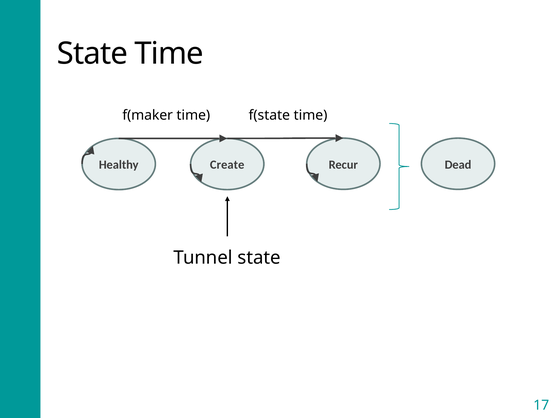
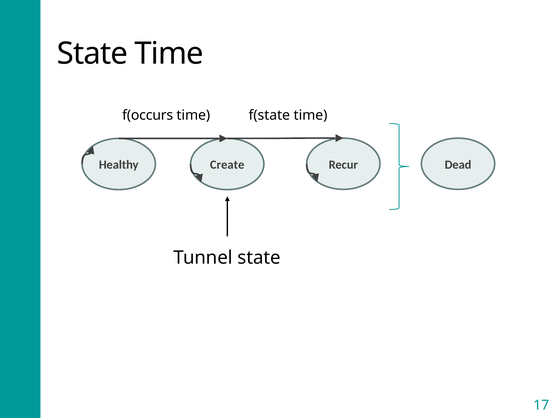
f(maker: f(maker -> f(occurs (148, 115)
